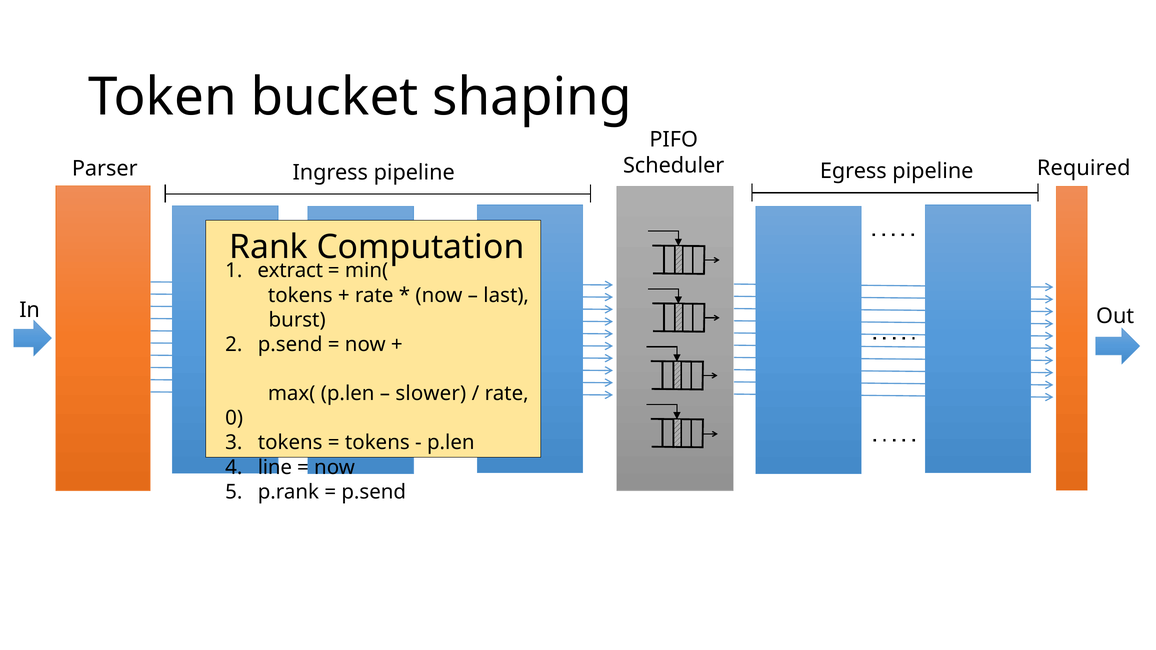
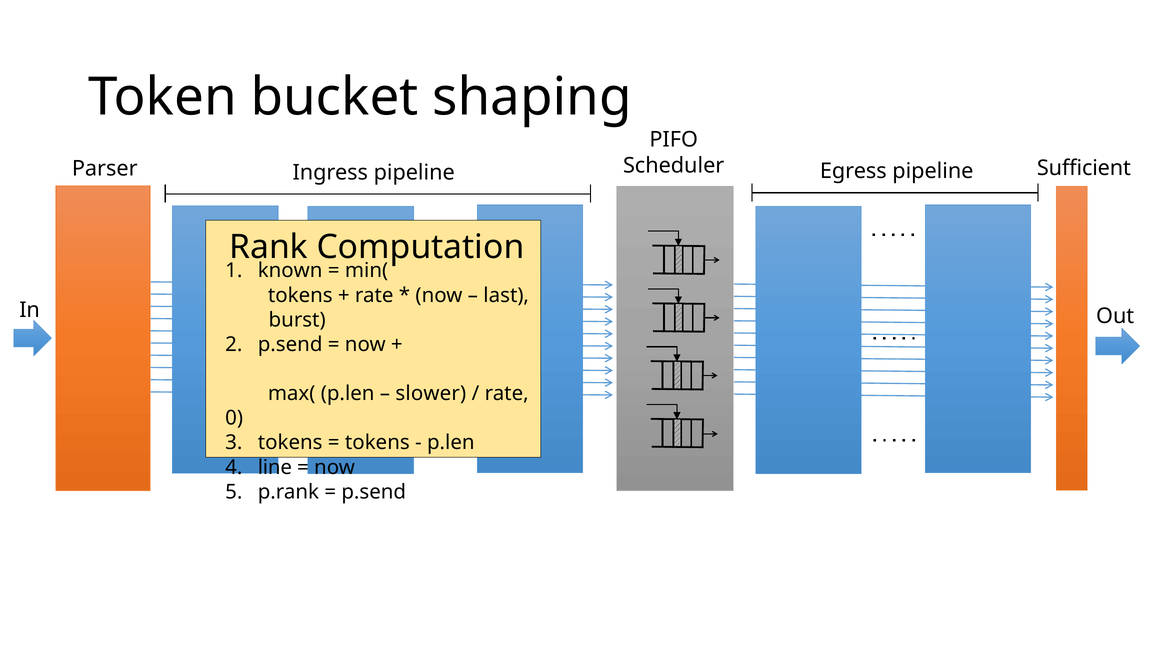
Required: Required -> Sufficient (1084, 168)
extract: extract -> known (290, 271)
